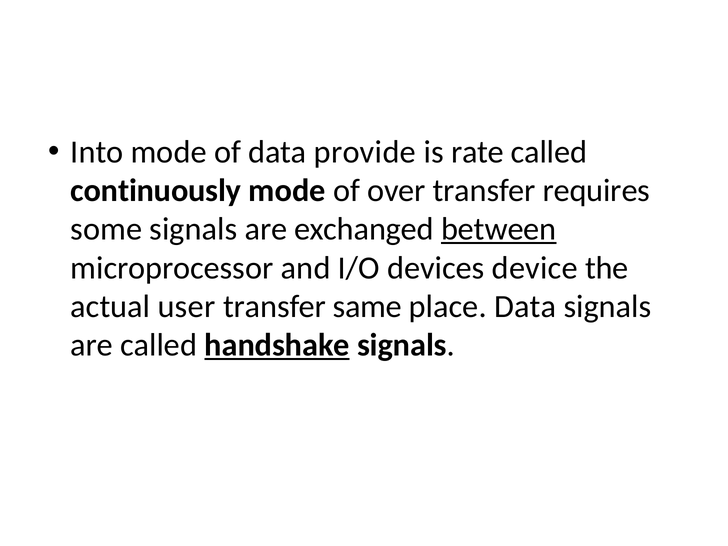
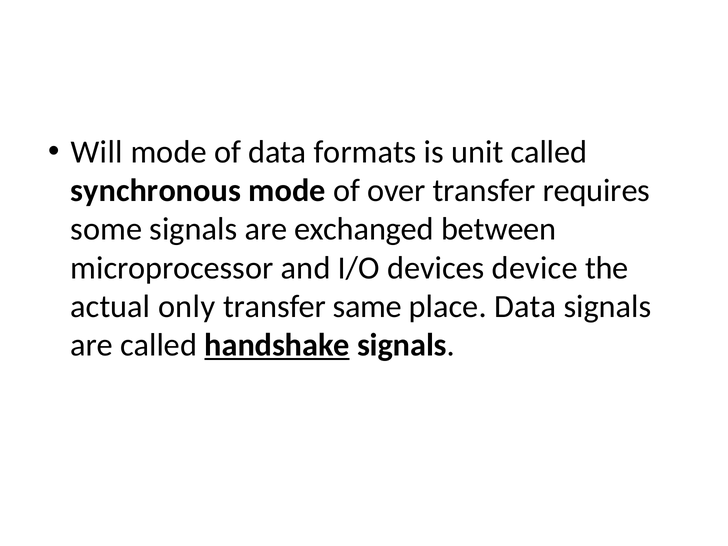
Into: Into -> Will (97, 152)
provide: provide -> formats (365, 152)
rate: rate -> unit (477, 152)
continuously: continuously -> synchronous (156, 191)
between underline: present -> none (499, 229)
user: user -> only (187, 307)
